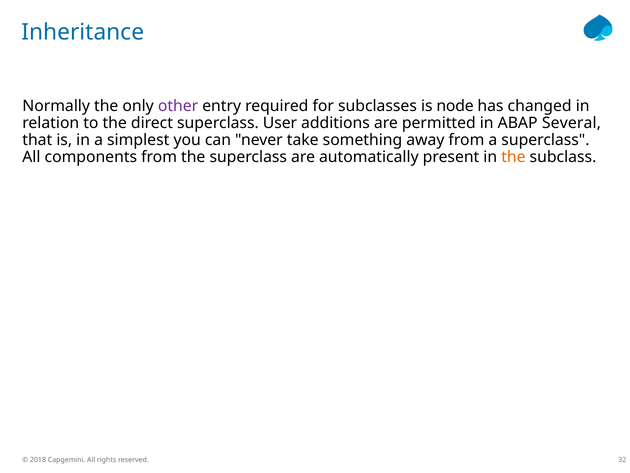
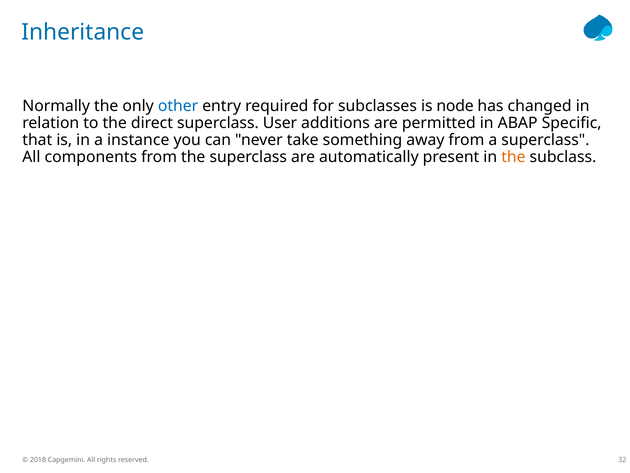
other colour: purple -> blue (178, 106)
Several: Several -> Specific (572, 123)
simplest: simplest -> instance (138, 140)
